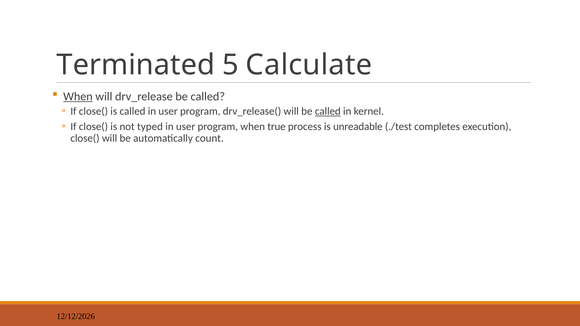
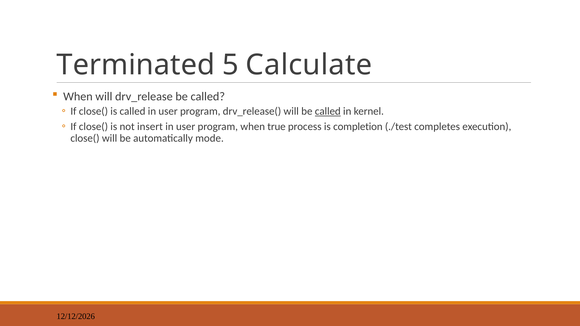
When underline: present -> none (78, 96)
typed: typed -> insert (150, 127)
unreadable: unreadable -> completion (358, 127)
count: count -> mode (210, 138)
